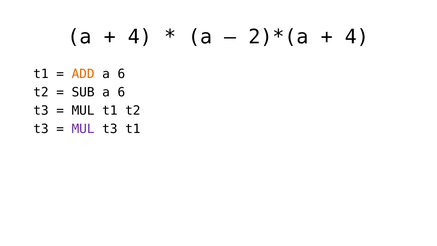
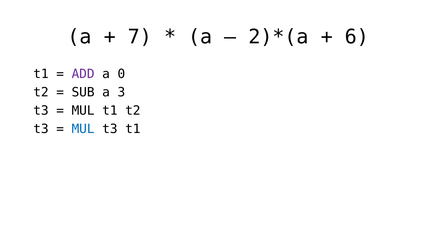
4: 4 -> 7 (140, 37)
4: 4 -> 6 (357, 37)
ADD colour: orange -> purple (83, 74)
6: 6 -> 0 (121, 74)
SUB a 6: 6 -> 3 (121, 92)
MUL colour: purple -> blue (83, 129)
